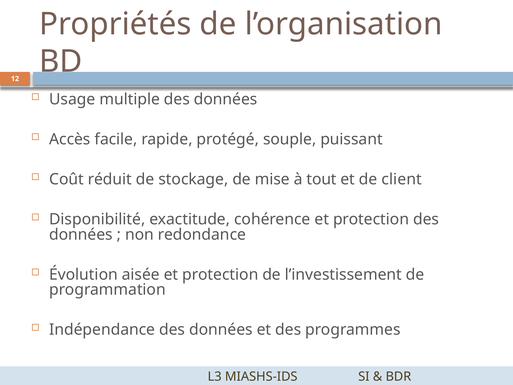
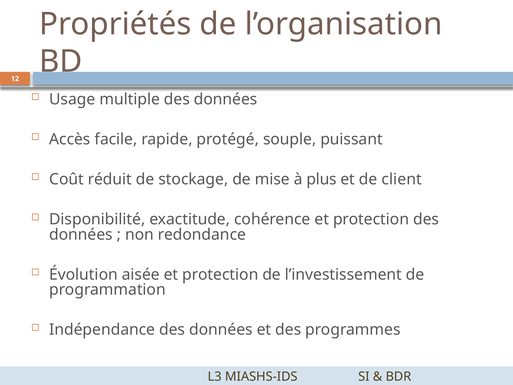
tout: tout -> plus (322, 179)
